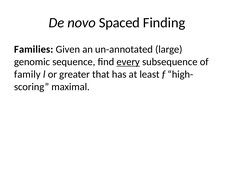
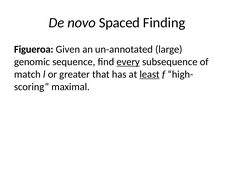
Families: Families -> Figueroa (34, 49)
family: family -> match (27, 74)
least underline: none -> present (150, 74)
